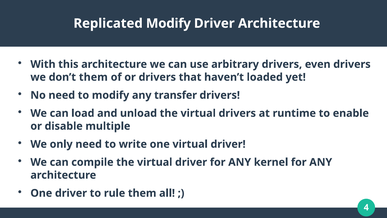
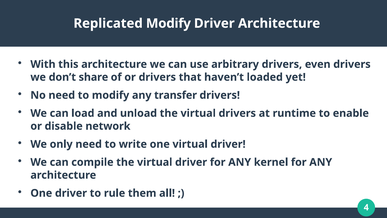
don’t them: them -> share (93, 77)
multiple: multiple -> network (108, 126)
